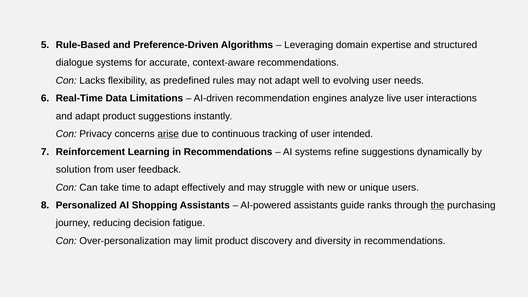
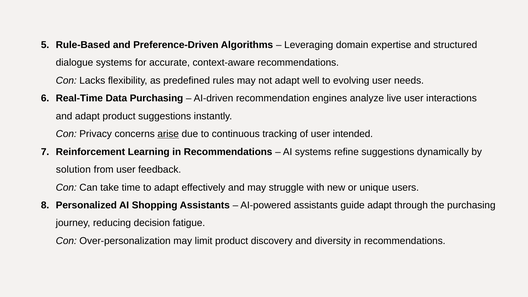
Data Limitations: Limitations -> Purchasing (157, 98)
guide ranks: ranks -> adapt (380, 205)
the underline: present -> none (437, 205)
